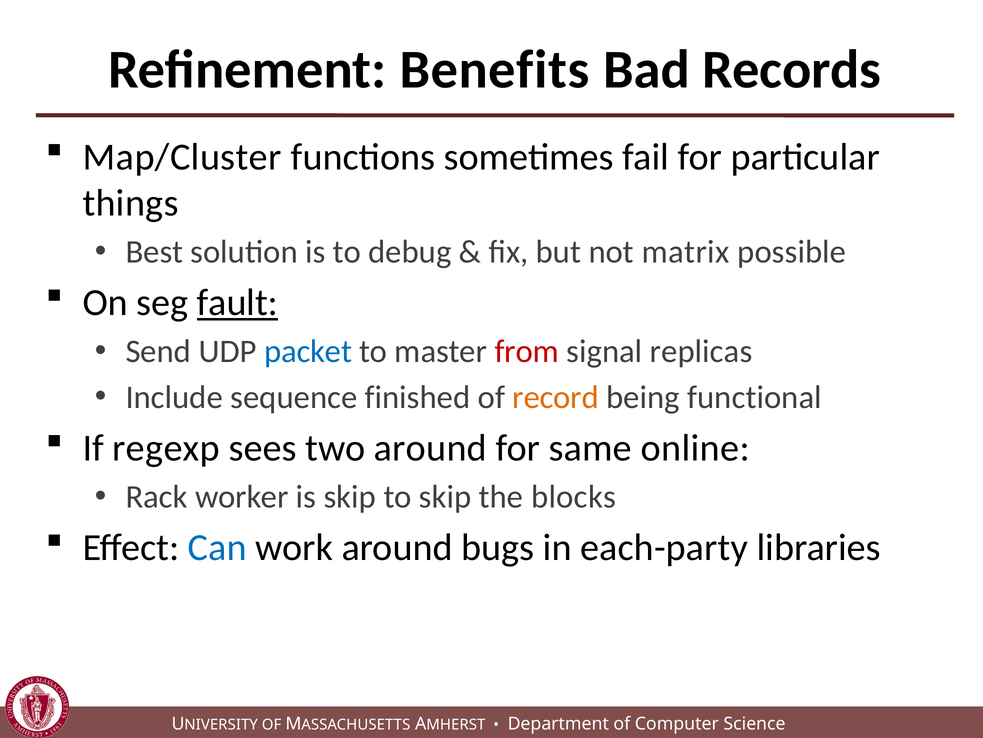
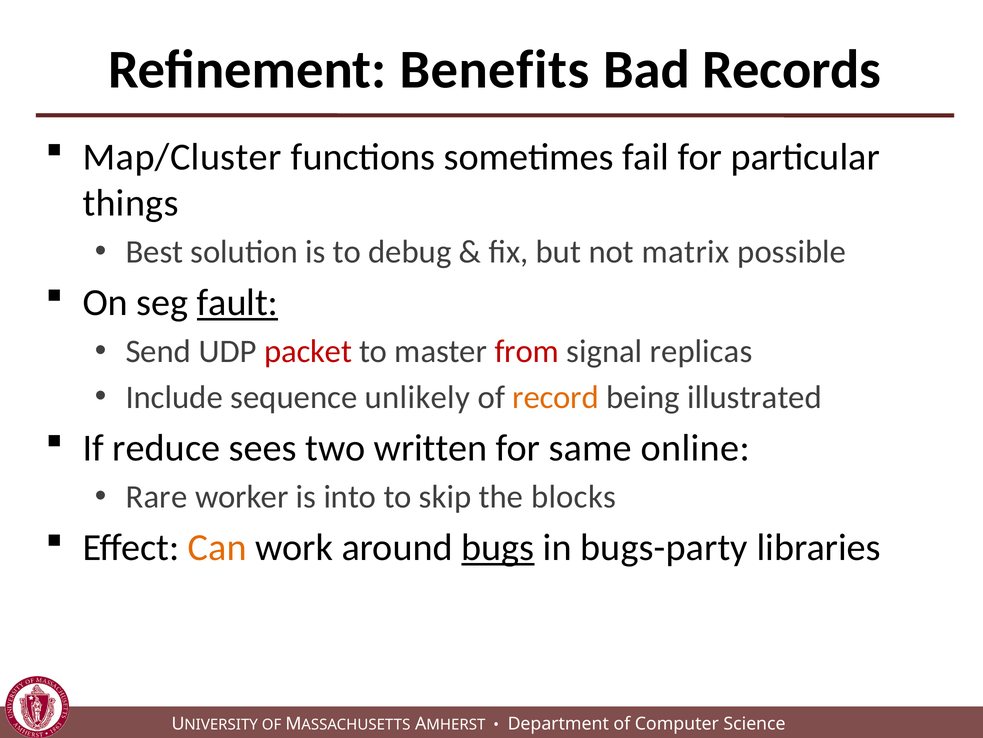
packet colour: blue -> red (308, 351)
finished: finished -> unlikely (417, 397)
functional: functional -> illustrated (755, 397)
regexp: regexp -> reduce (166, 448)
two around: around -> written (431, 448)
Rack: Rack -> Rare (156, 497)
is skip: skip -> into (350, 497)
Can colour: blue -> orange (217, 547)
bugs underline: none -> present (498, 547)
each-party: each-party -> bugs-party (664, 547)
